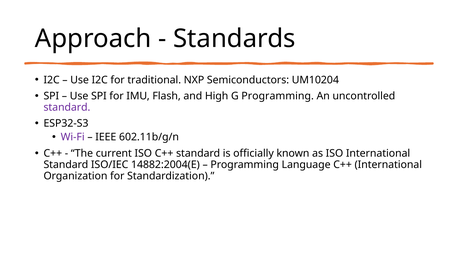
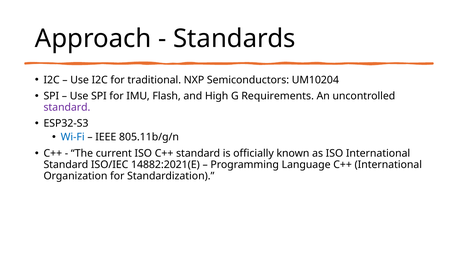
G Programming: Programming -> Requirements (278, 96)
Wi-Fi colour: purple -> blue (73, 137)
602.11b/g/n: 602.11b/g/n -> 805.11b/g/n (149, 137)
14882:2004(E: 14882:2004(E -> 14882:2021(E (165, 164)
